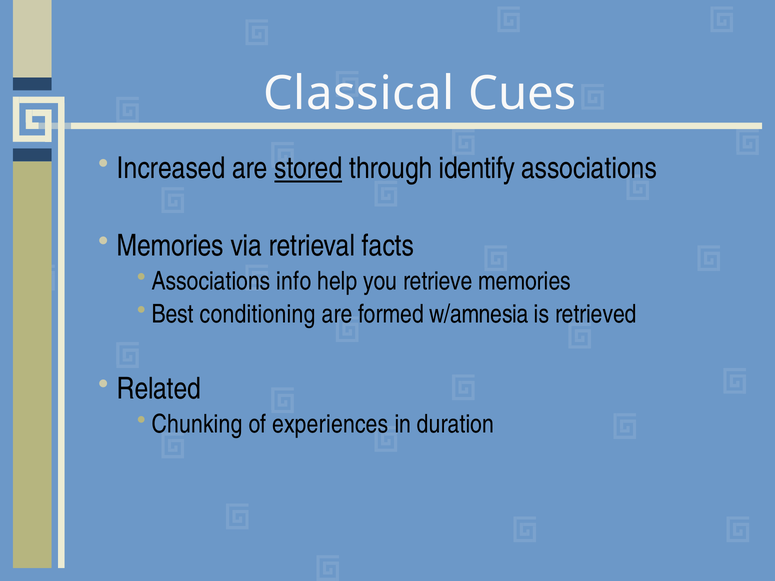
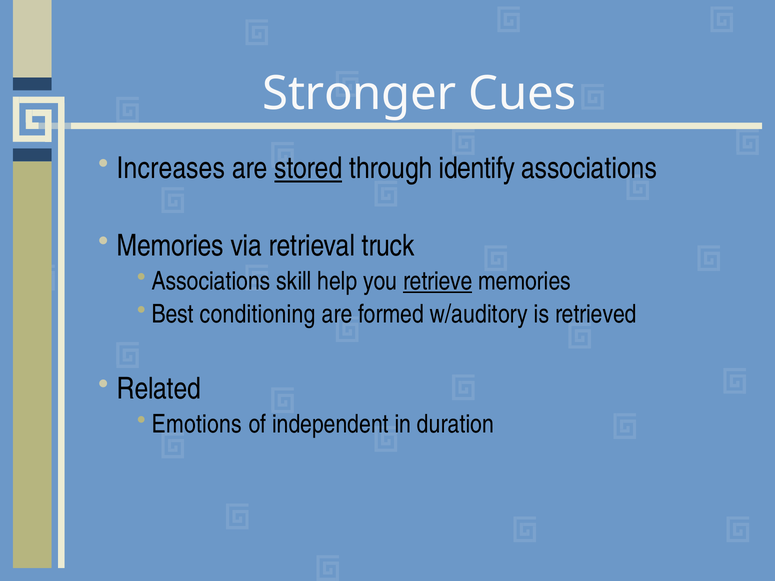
Classical: Classical -> Stronger (359, 94)
Increased: Increased -> Increases (171, 169)
facts: facts -> truck (388, 246)
info: info -> skill (294, 281)
retrieve underline: none -> present (438, 281)
w/amnesia: w/amnesia -> w/auditory (479, 314)
Chunking: Chunking -> Emotions (197, 424)
experiences: experiences -> independent (330, 424)
